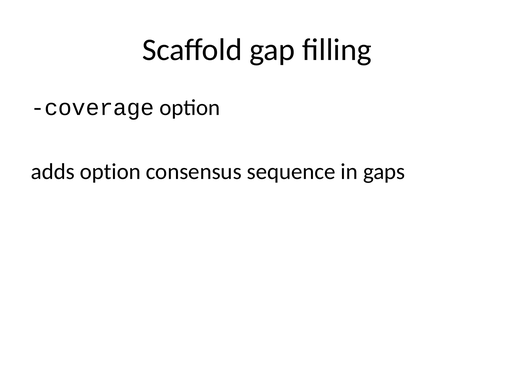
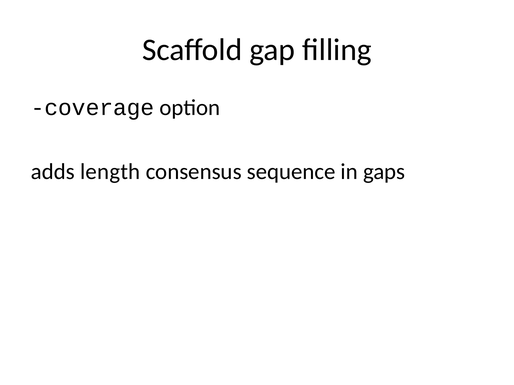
adds option: option -> length (110, 172)
